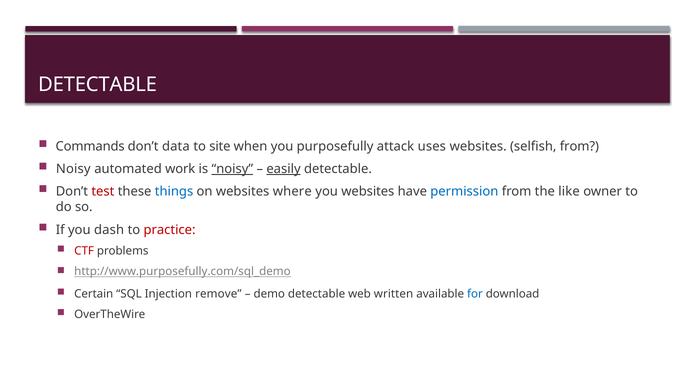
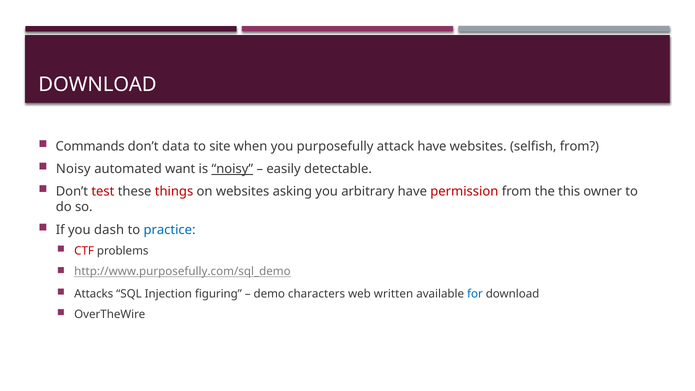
DETECTABLE: DETECTABLE -> DOWNLOAD (97, 84)
attack uses: uses -> have (432, 146)
work: work -> want (180, 169)
easily underline: present -> none (284, 169)
things colour: blue -> red (174, 191)
where: where -> asking (292, 191)
you websites: websites -> arbitrary (368, 191)
permission colour: blue -> red (464, 191)
like: like -> this (569, 191)
practice colour: red -> blue (170, 230)
Certain: Certain -> Attacks (94, 294)
remove: remove -> figuring (218, 294)
demo detectable: detectable -> characters (317, 294)
